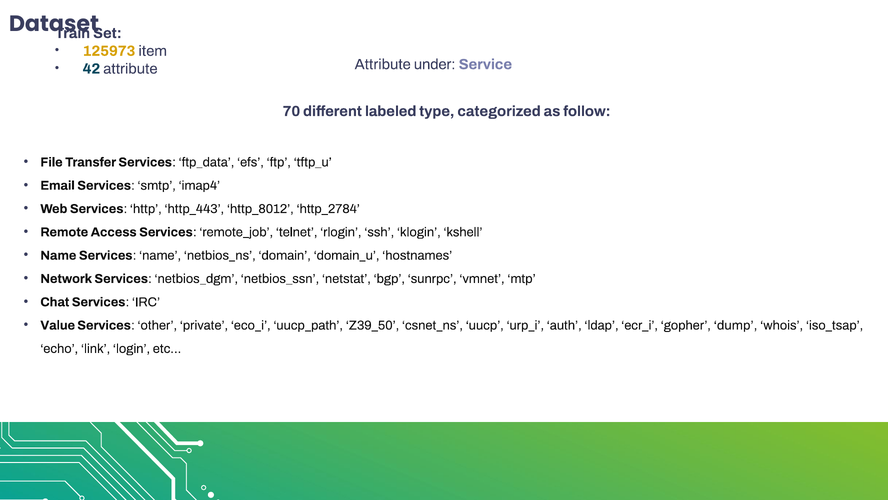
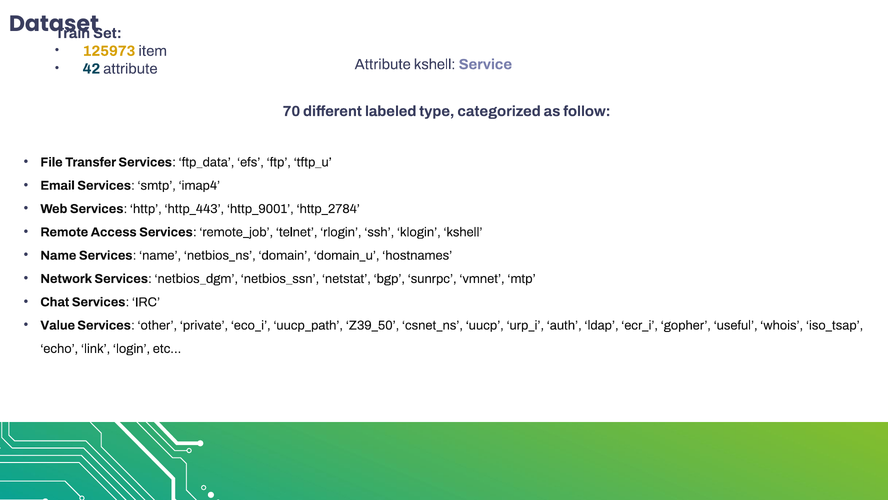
Attribute under: under -> kshell (435, 64)
http_8012: http_8012 -> http_9001 (260, 209)
dump: dump -> useful (736, 325)
